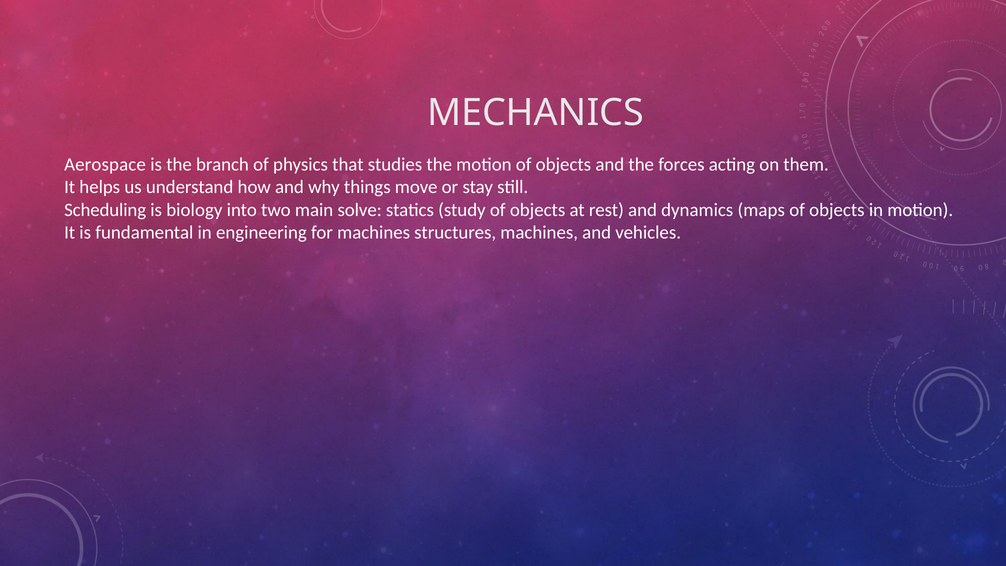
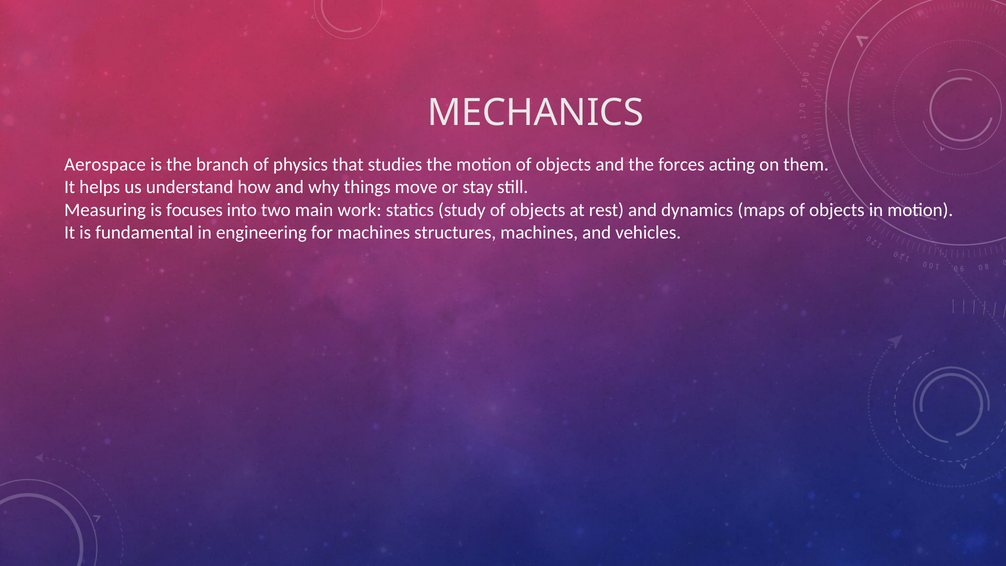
Scheduling: Scheduling -> Measuring (105, 210)
biology: biology -> focuses (194, 210)
solve: solve -> work (360, 210)
